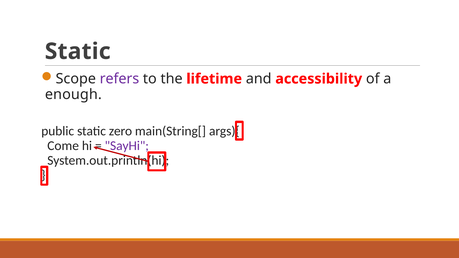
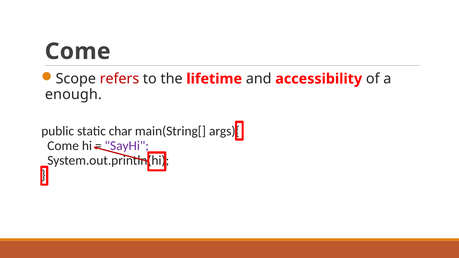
Static: Static -> Come (78, 51)
refers colour: purple -> red (119, 79)
zero: zero -> char (120, 131)
